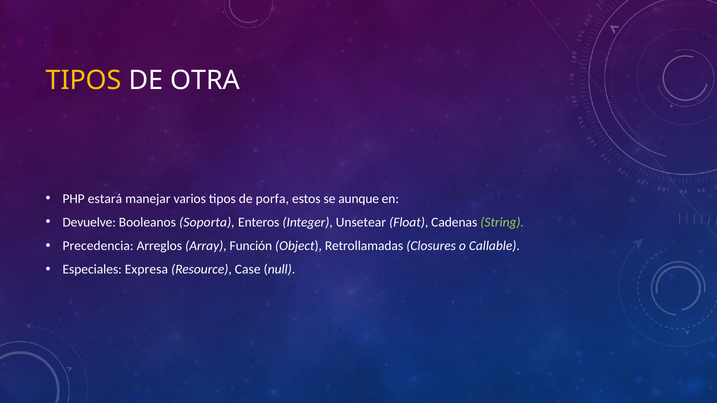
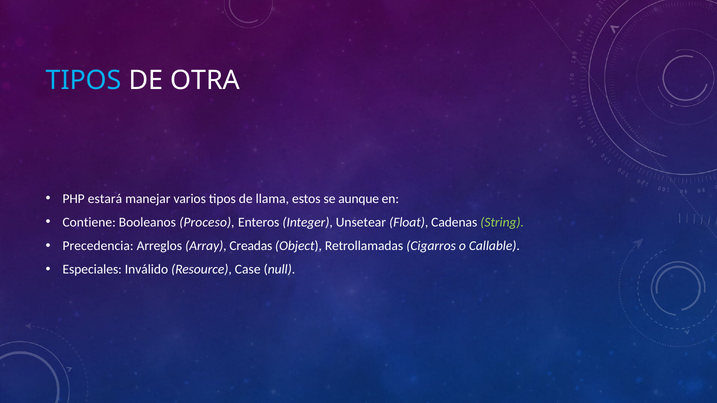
TIPOS colour: yellow -> light blue (84, 81)
porfa: porfa -> llama (272, 199)
Devuelve: Devuelve -> Contiene (89, 222)
Soporta: Soporta -> Proceso (207, 222)
Función: Función -> Creadas (251, 246)
Closures: Closures -> Cigarros (431, 246)
Expresa: Expresa -> Inválido (146, 270)
